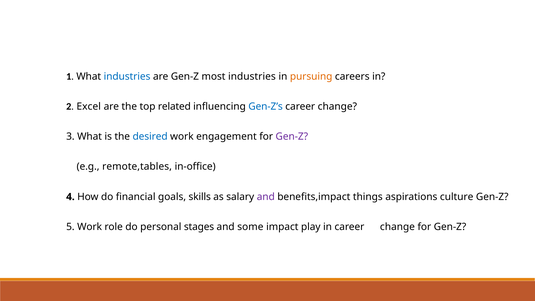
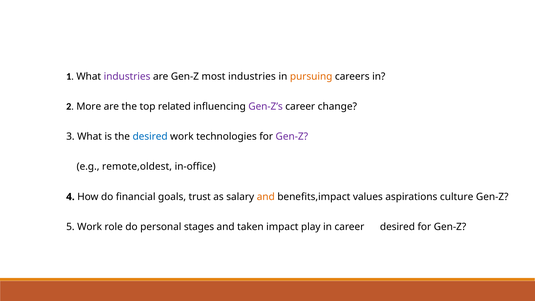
industries colour: blue -> purple (127, 76)
Excel: Excel -> More (89, 106)
Gen‑Z’s colour: blue -> purple (266, 106)
engagement: engagement -> technologies (226, 137)
remote,tables: remote,tables -> remote,oldest (137, 167)
skills: skills -> trust (200, 197)
and colour: purple -> orange (266, 197)
things: things -> values (368, 197)
some: some -> taken (250, 227)
in career change: change -> desired (397, 227)
